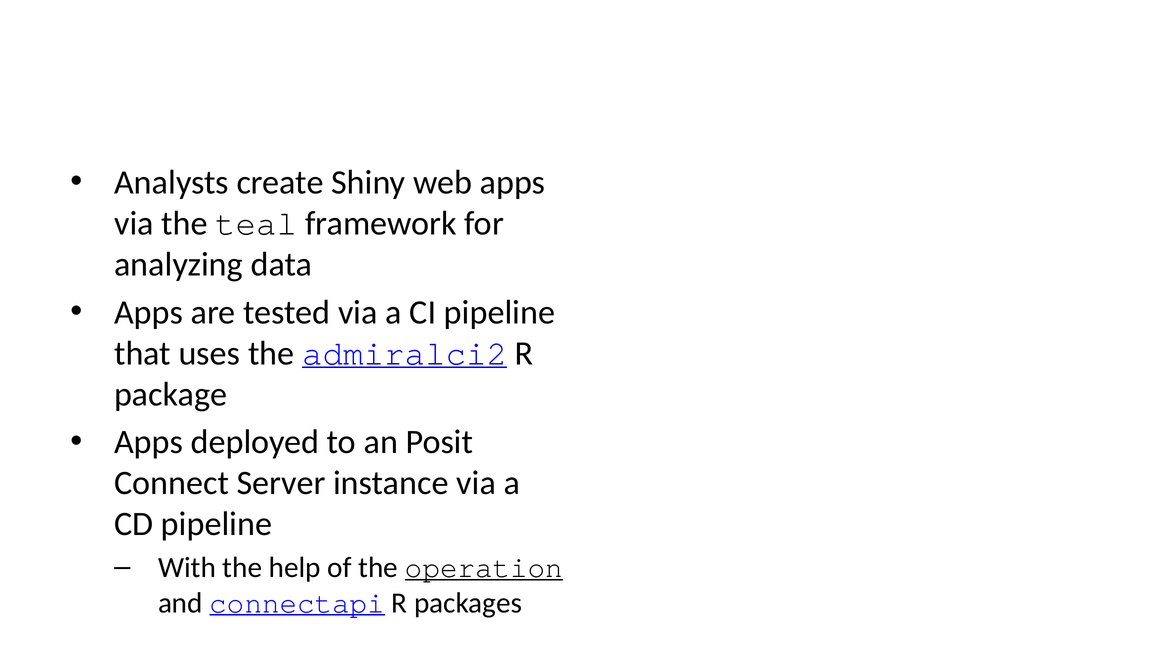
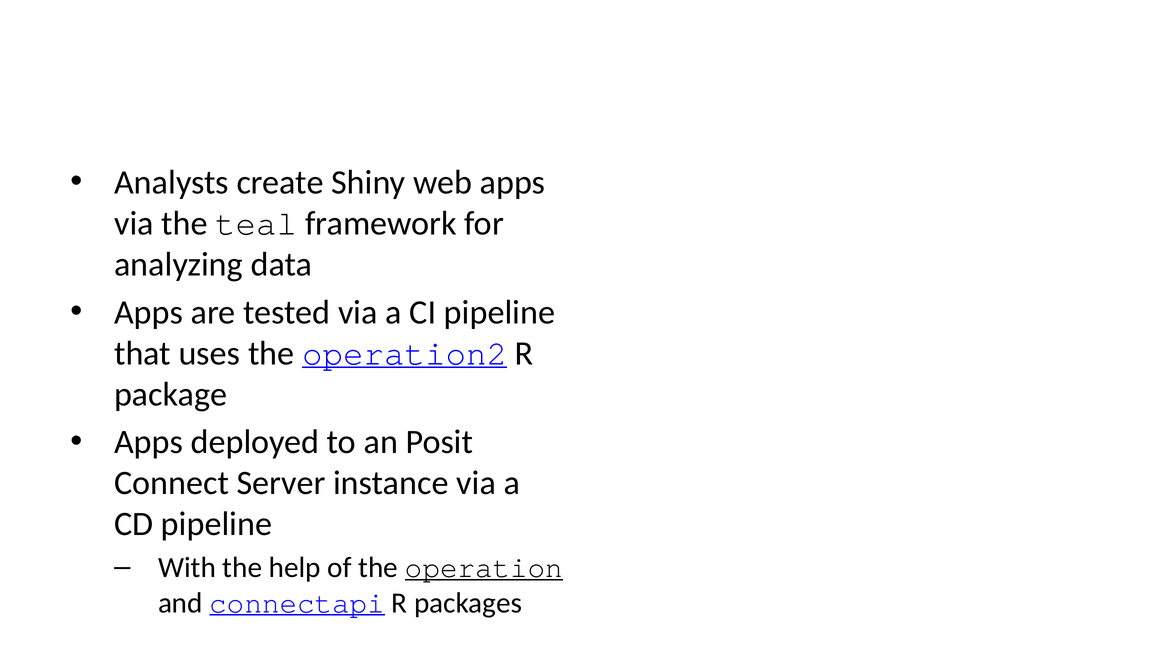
admiralci2: admiralci2 -> operation2 (405, 353)
